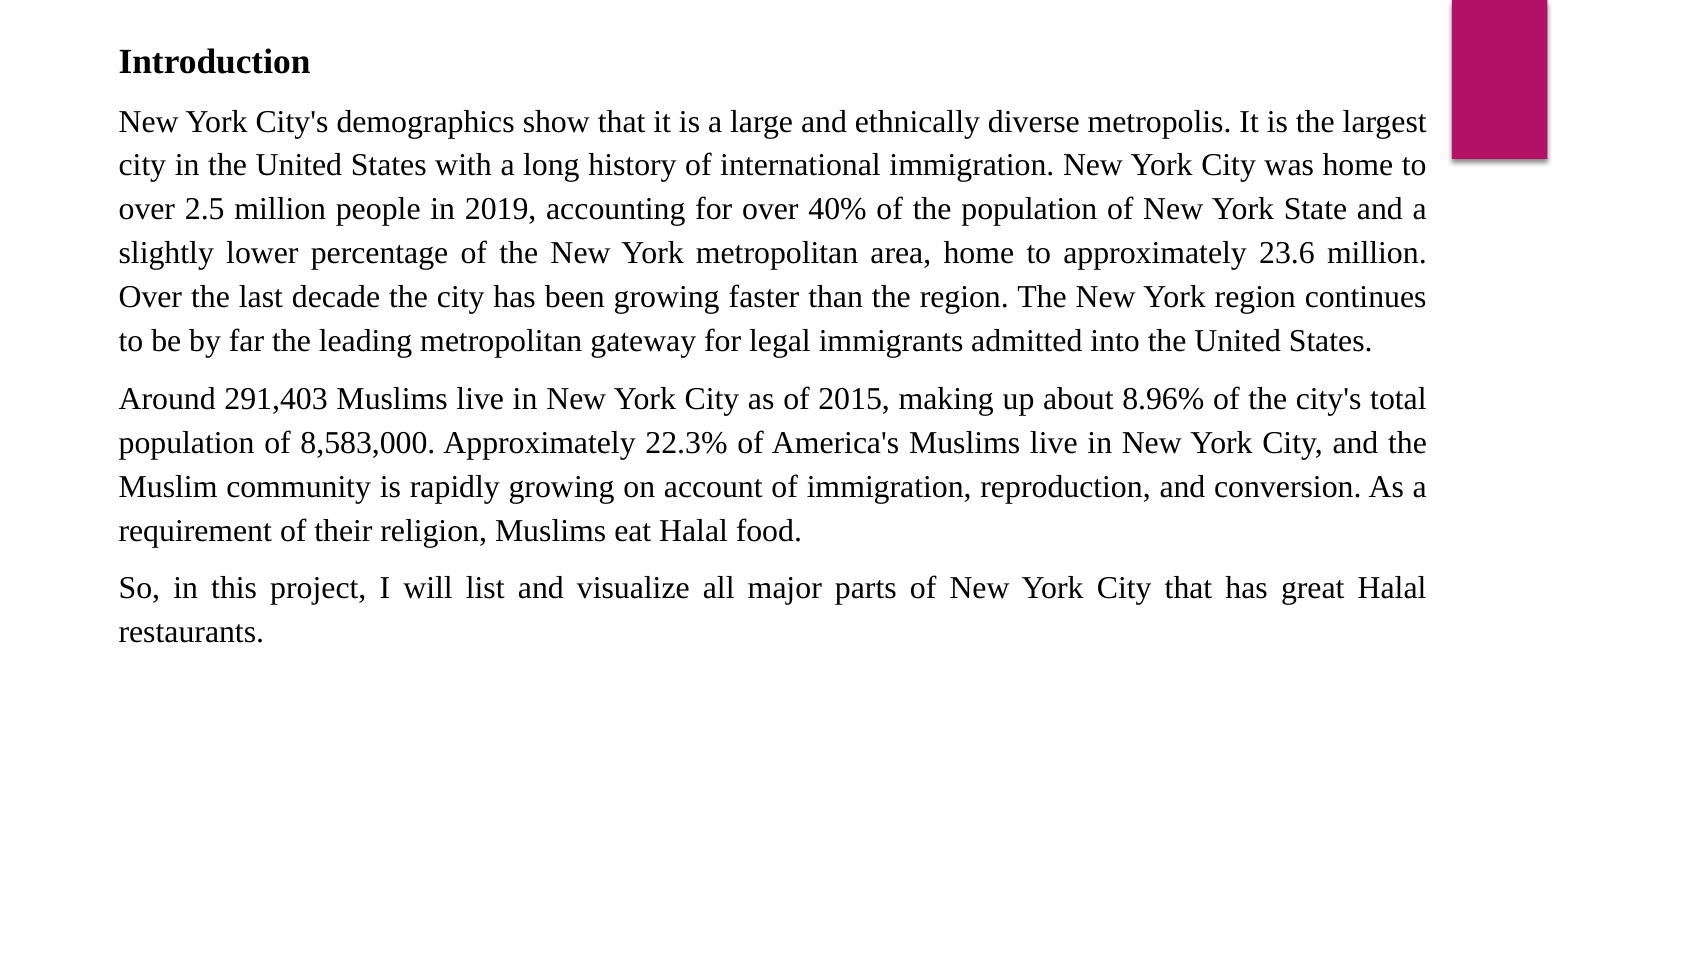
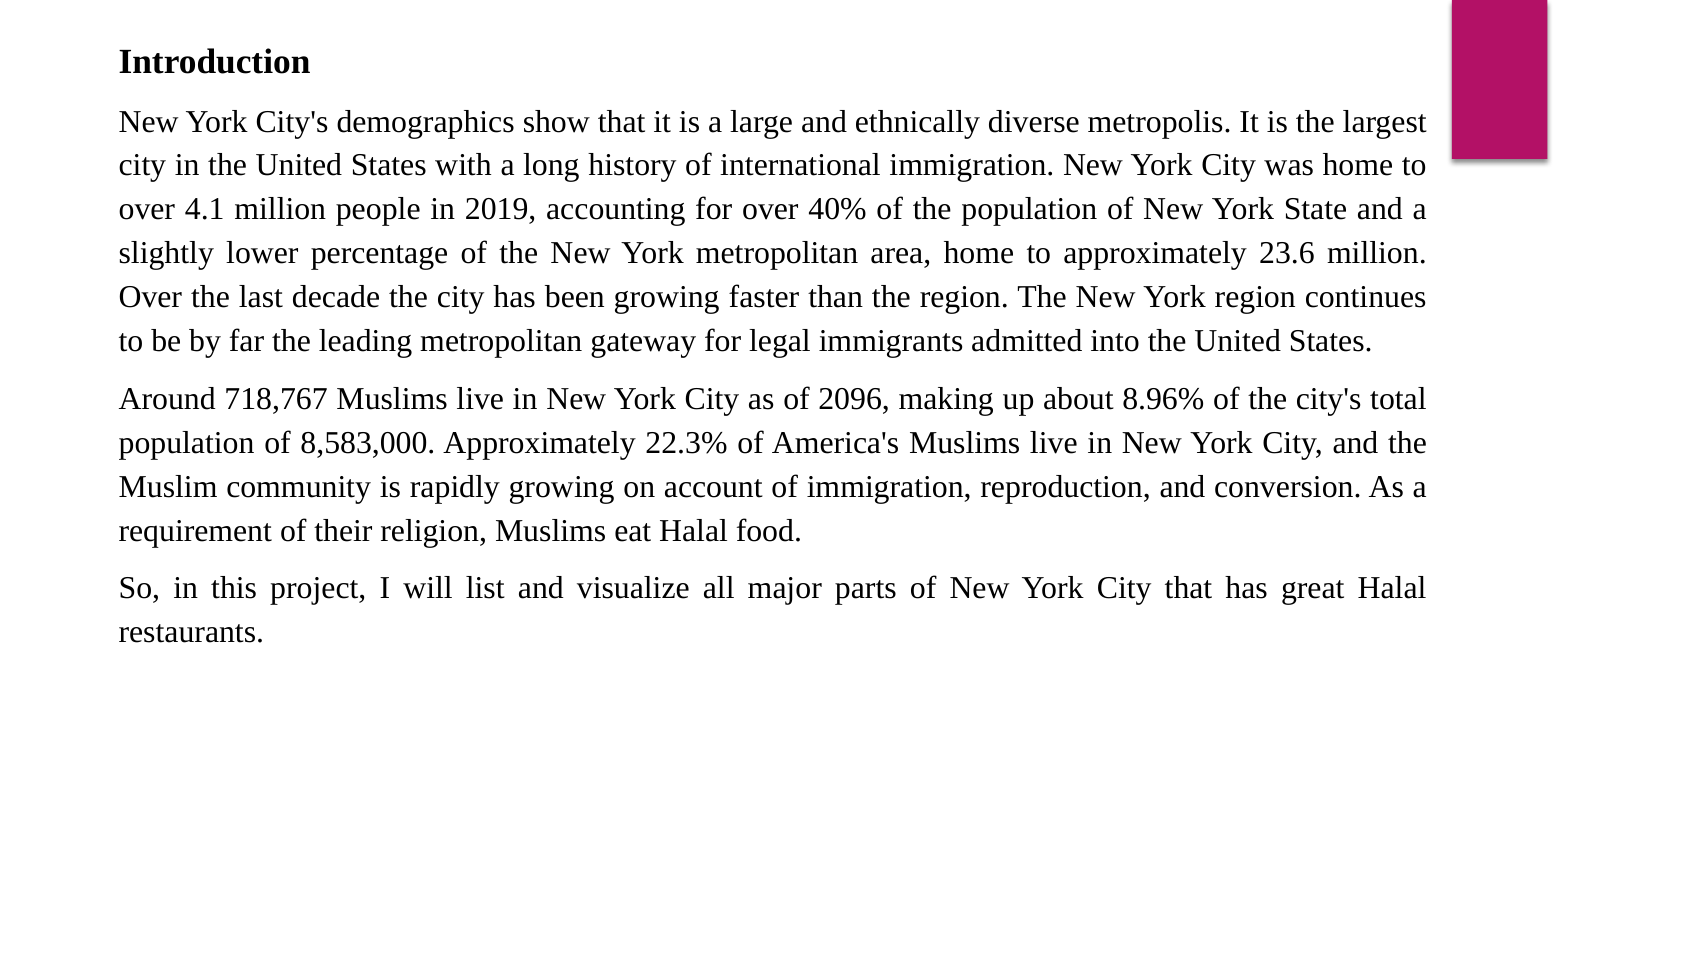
2.5: 2.5 -> 4.1 (205, 209)
291,403: 291,403 -> 718,767 (276, 399)
2015: 2015 -> 2096 (854, 399)
